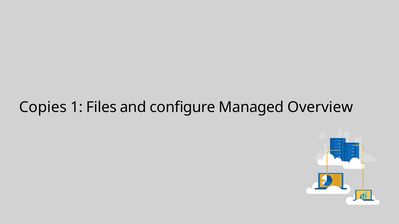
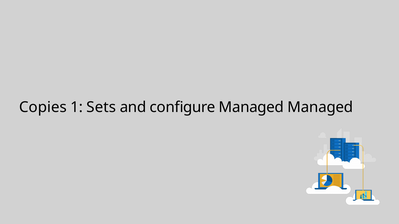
Files: Files -> Sets (101, 107)
Managed Overview: Overview -> Managed (320, 107)
